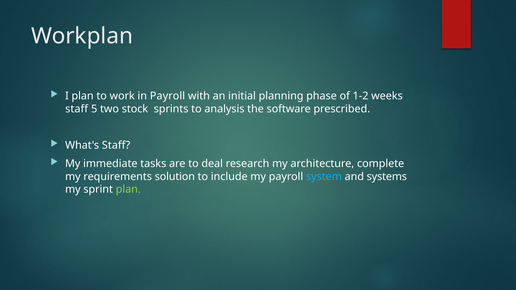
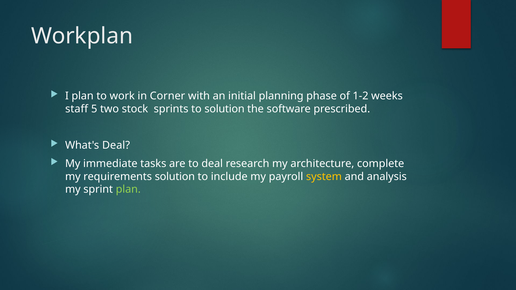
in Payroll: Payroll -> Corner (168, 96)
to analysis: analysis -> solution (224, 109)
What's Staff: Staff -> Deal (116, 146)
system colour: light blue -> yellow (324, 177)
systems: systems -> analysis (387, 177)
